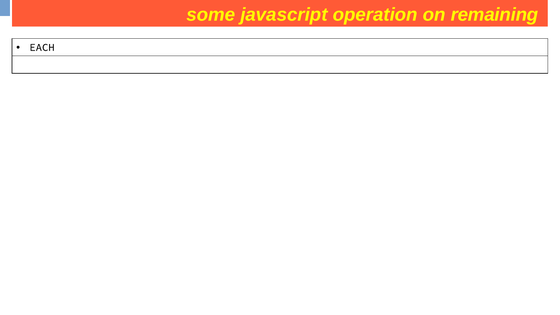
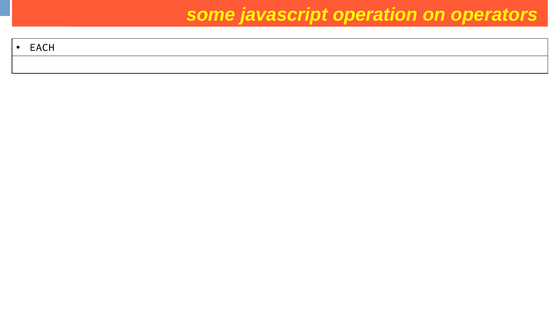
remaining: remaining -> operators (494, 15)
